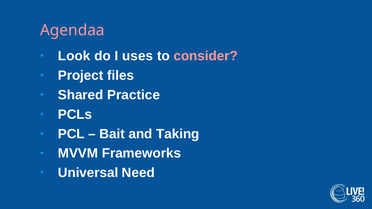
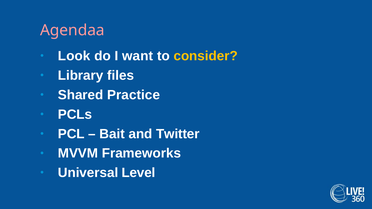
uses: uses -> want (138, 56)
consider colour: pink -> yellow (206, 56)
Project: Project -> Library (81, 76)
Taking: Taking -> Twitter (178, 134)
Need: Need -> Level (138, 173)
